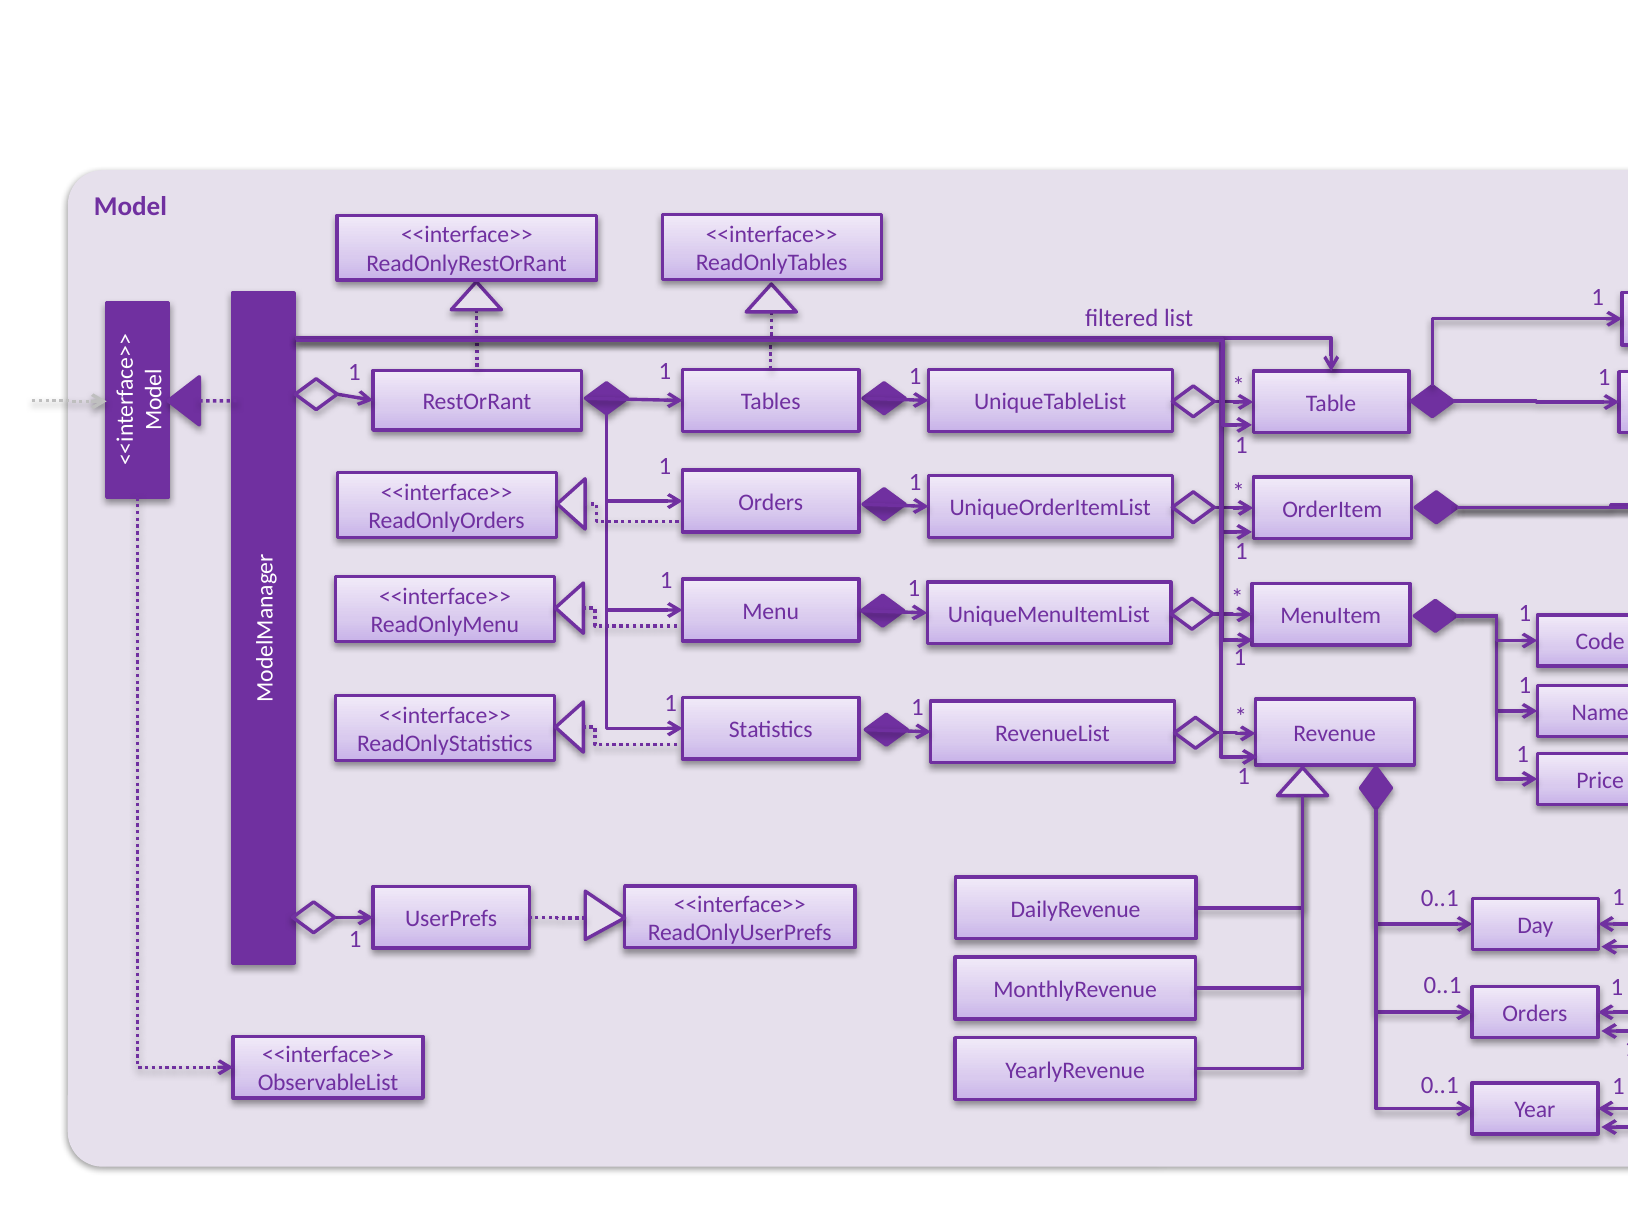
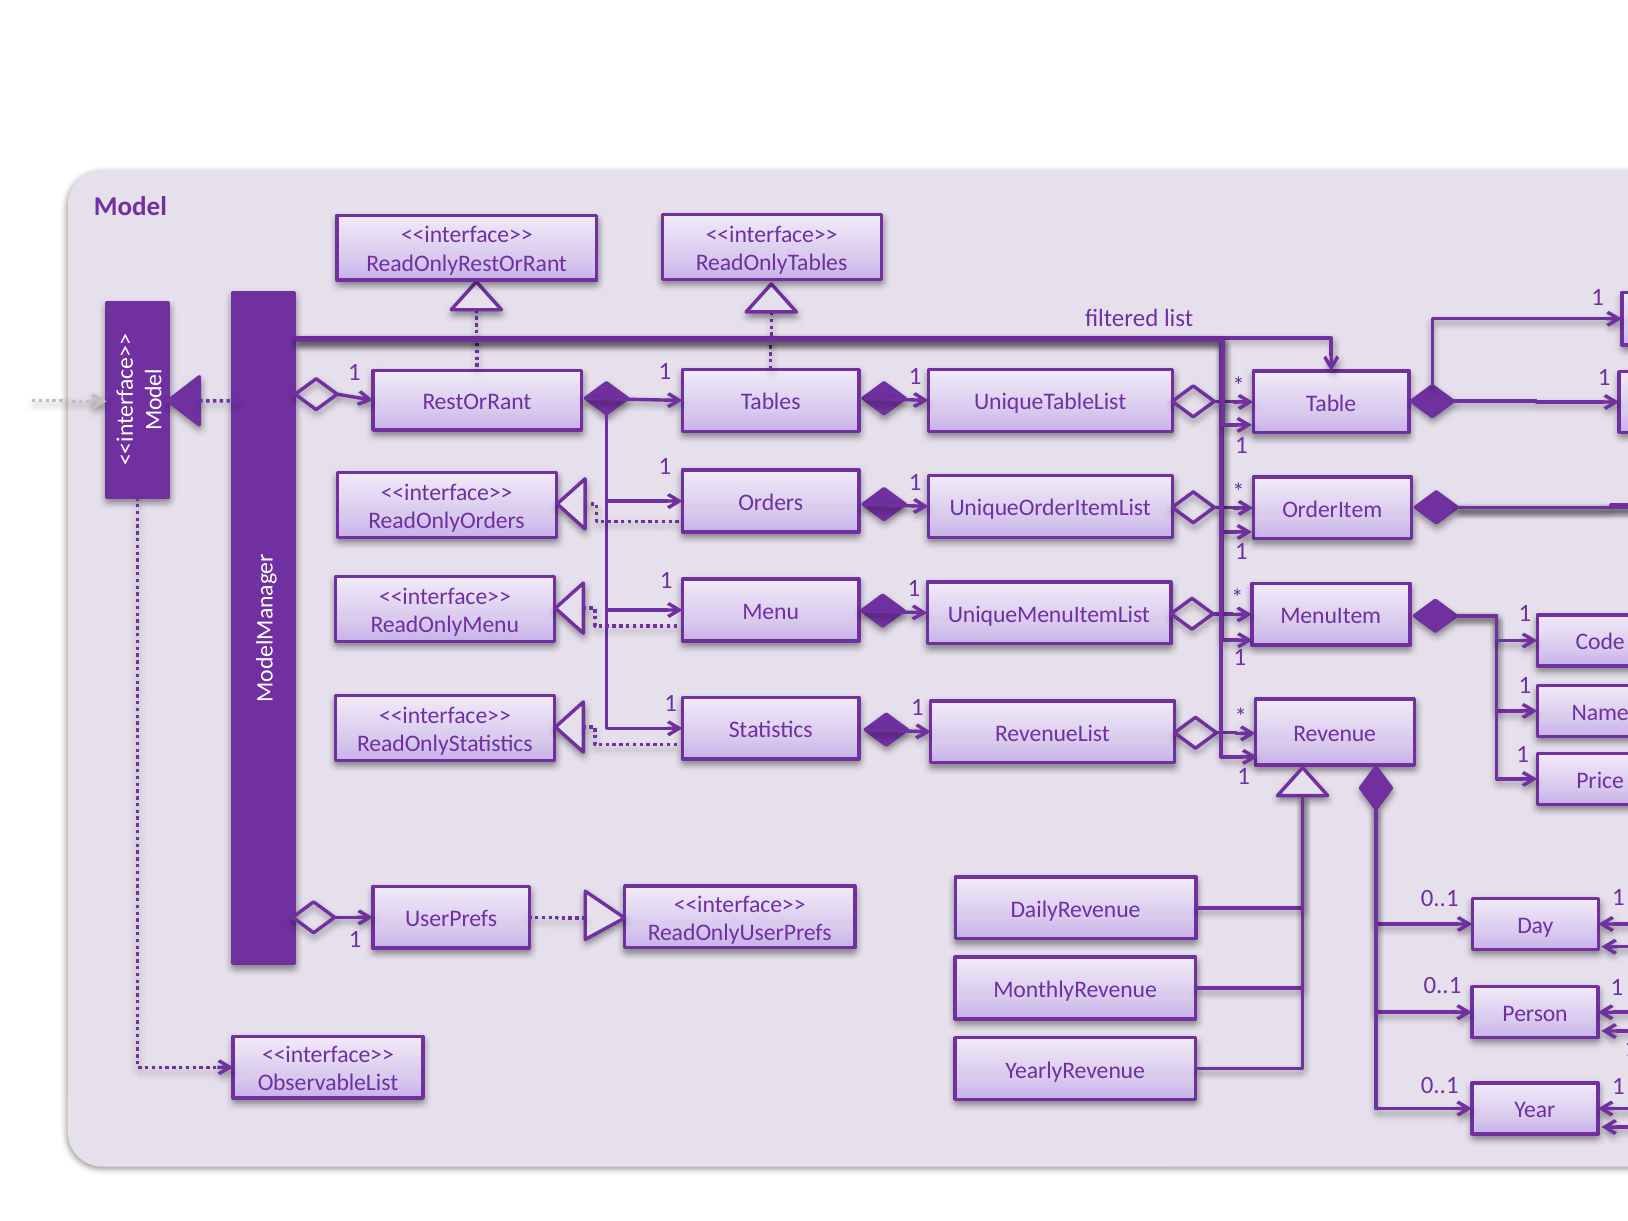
Orders: Orders -> Person (1535, 1014)
